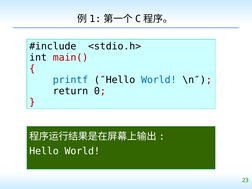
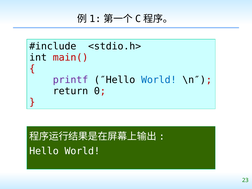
printf colour: blue -> purple (70, 80)
